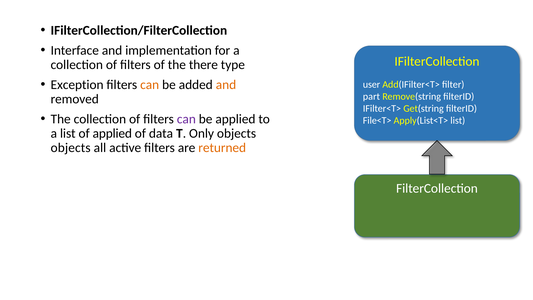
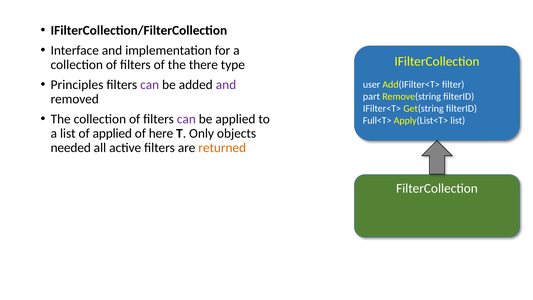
Exception: Exception -> Principles (77, 85)
can colour: orange -> purple (150, 85)
and colour: orange -> purple (226, 85)
File<T>: File<T> -> Full<T> (377, 120)
data: data -> here (161, 133)
objects: objects -> needed (71, 148)
